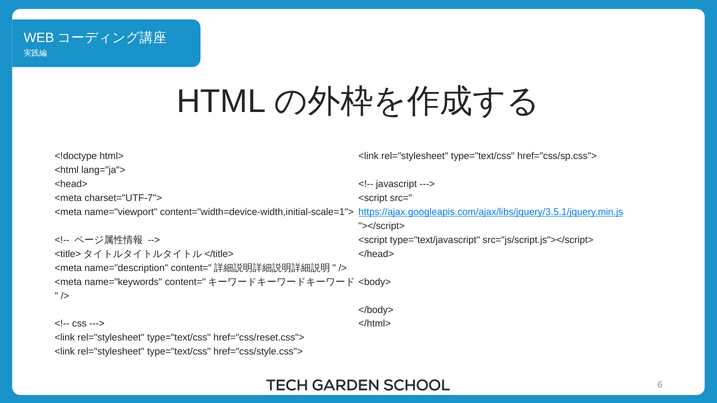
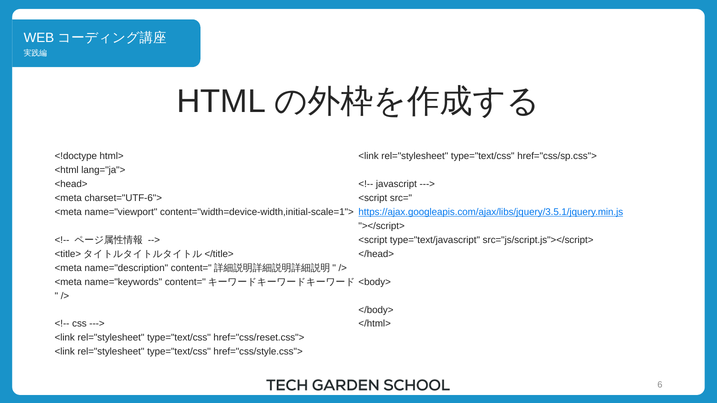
charset="UTF-7">: charset="UTF-7"> -> charset="UTF-6"> (123, 198)
